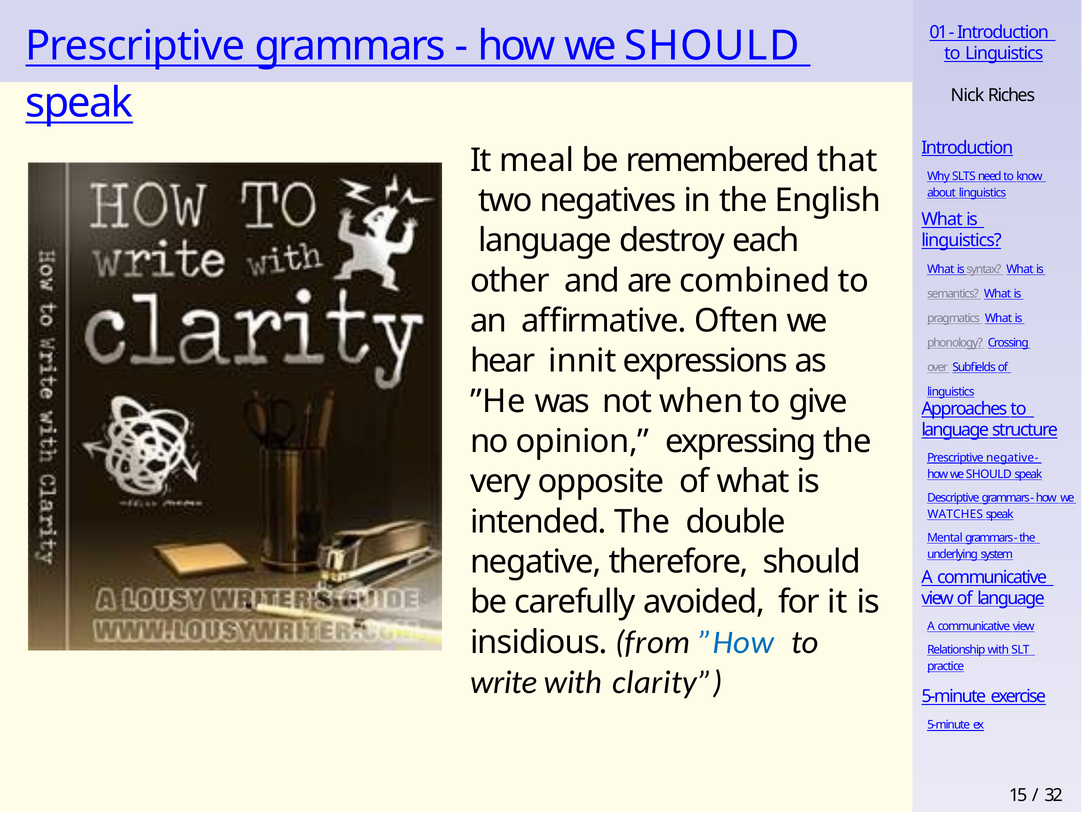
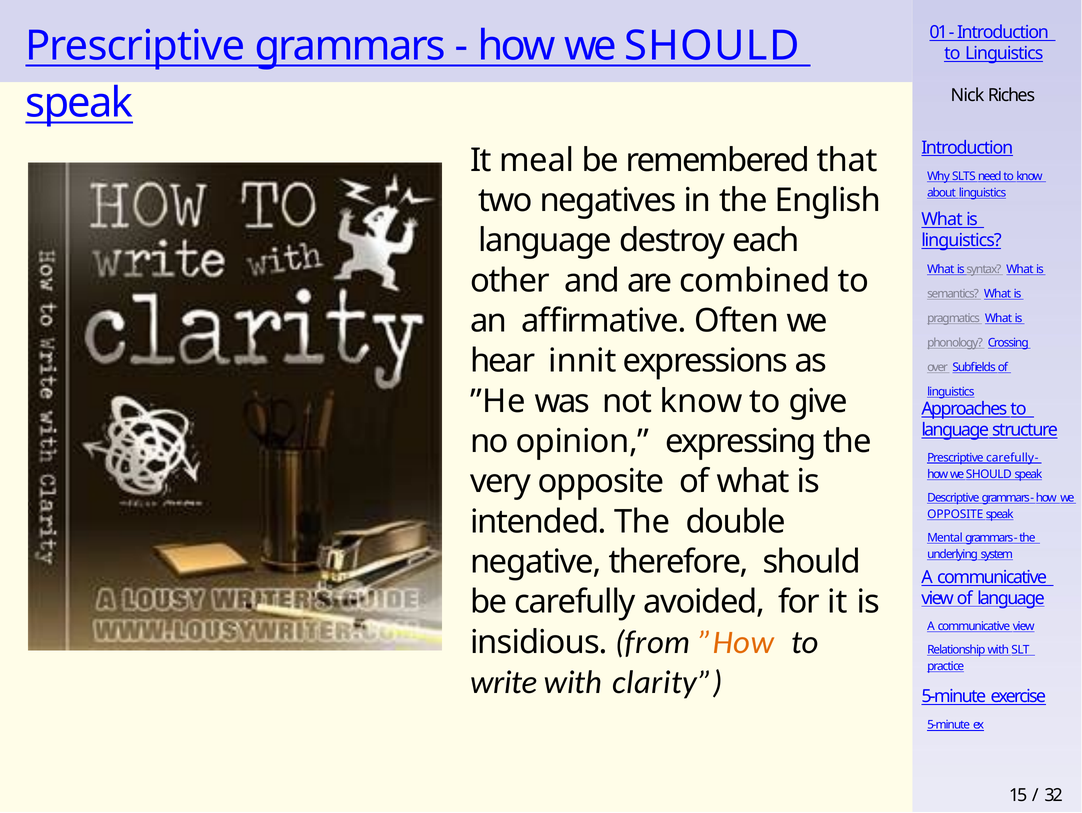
not when: when -> know (701, 401)
Prescriptive negative: negative -> carefully (1010, 457)
WATCHES: WATCHES -> OPPOSITE (955, 514)
”How colour: blue -> orange (736, 642)
